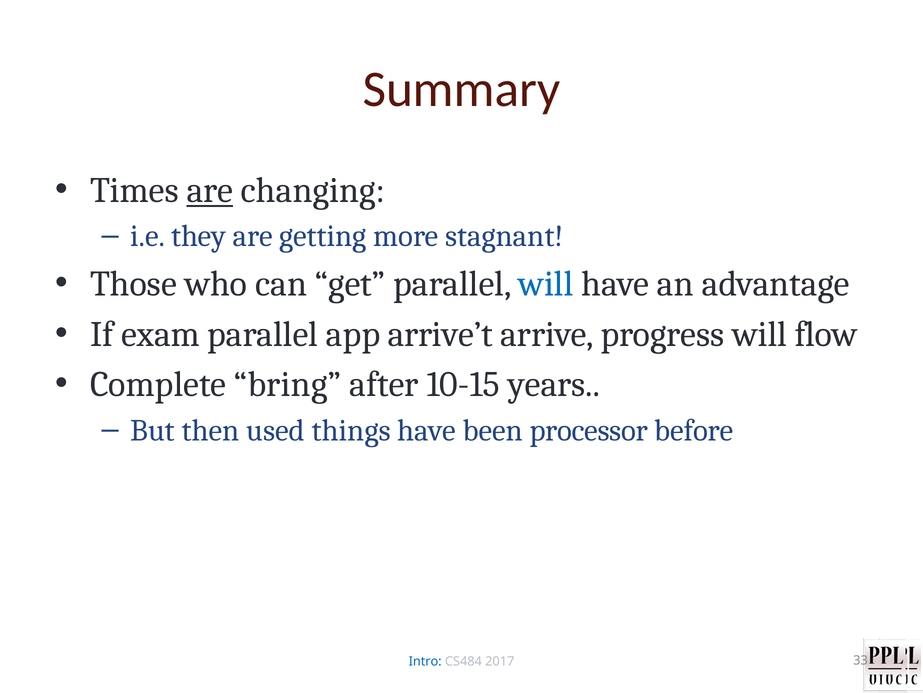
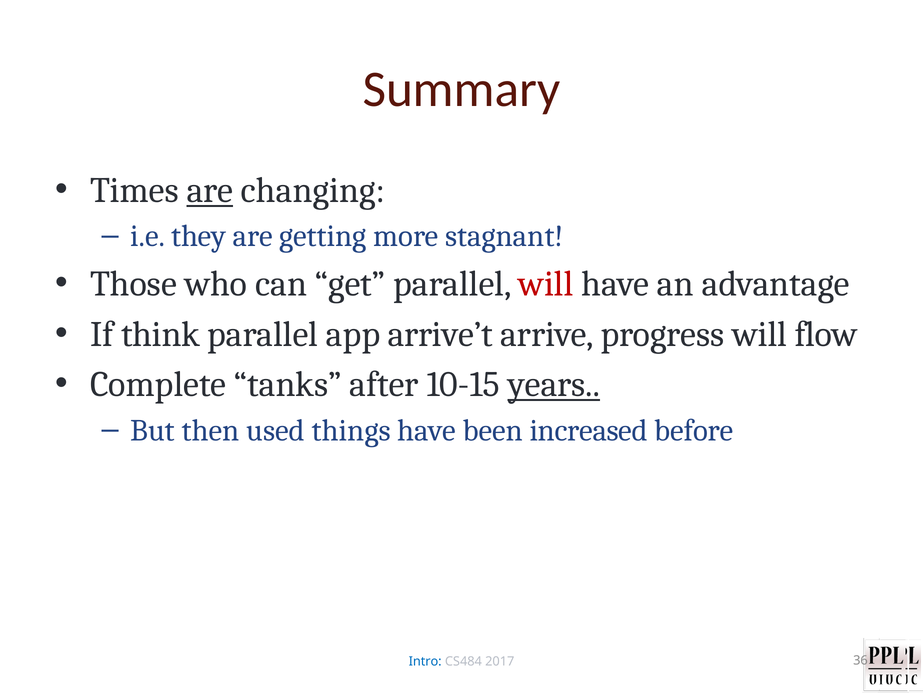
will colour: blue -> red (546, 284)
exam: exam -> think (161, 334)
bring: bring -> tanks (288, 384)
years underline: none -> present (554, 384)
processor: processor -> increased (589, 430)
33: 33 -> 36 (860, 660)
